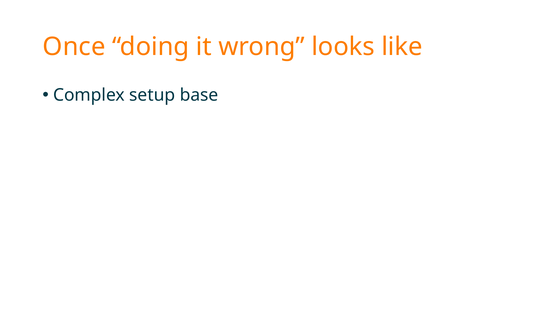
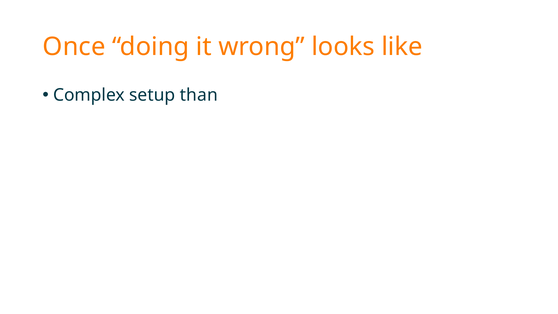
base: base -> than (199, 95)
